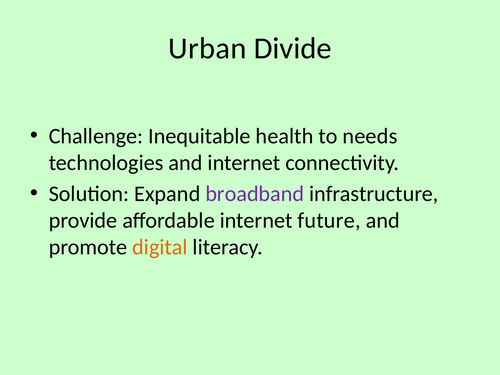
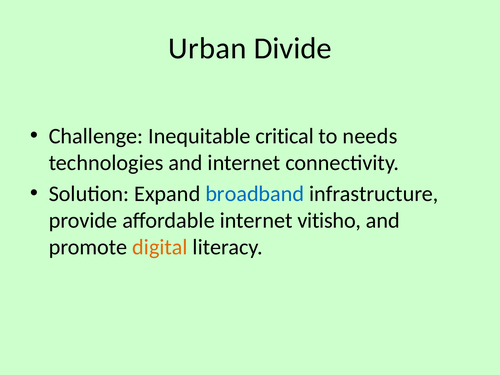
health: health -> critical (285, 136)
broadband colour: purple -> blue (255, 194)
future: future -> vitisho (329, 220)
